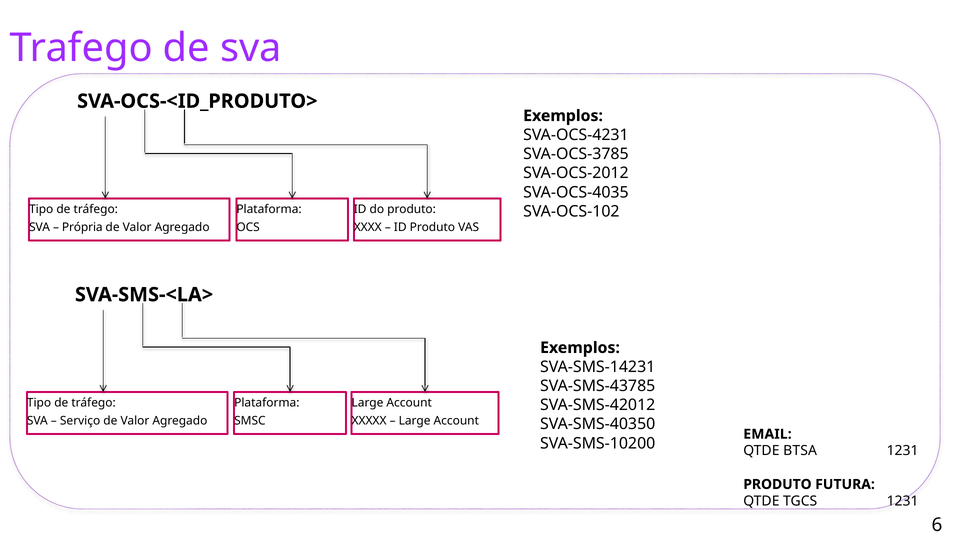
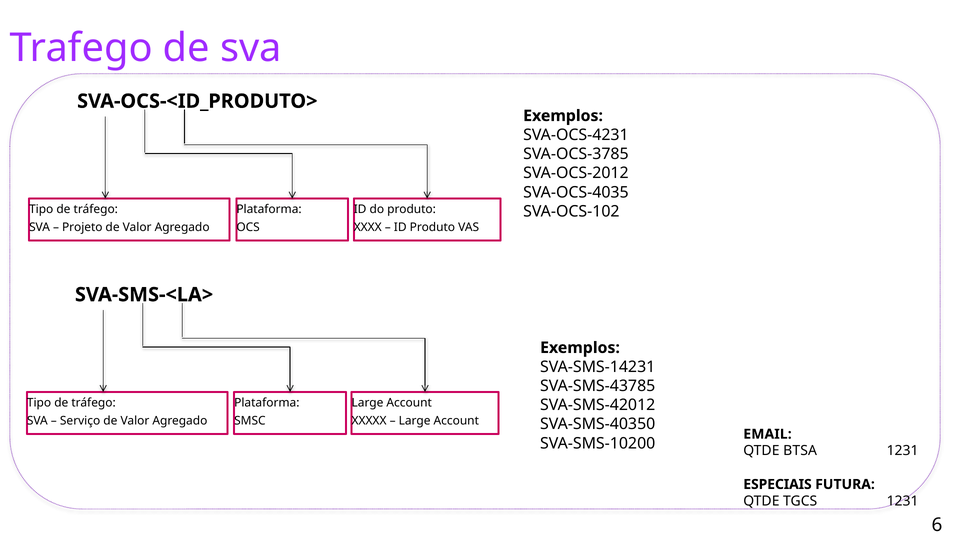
Própria: Própria -> Projeto (82, 227)
PRODUTO: PRODUTO -> ESPECIAIS (778, 484)
